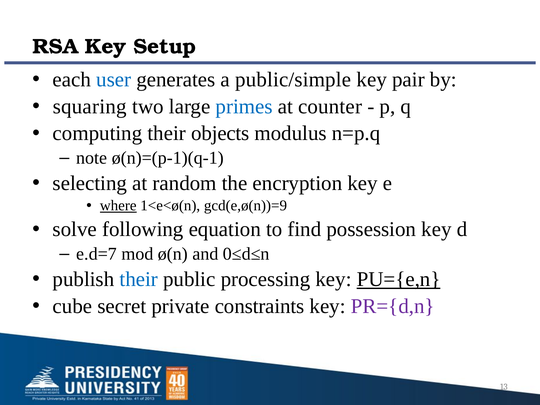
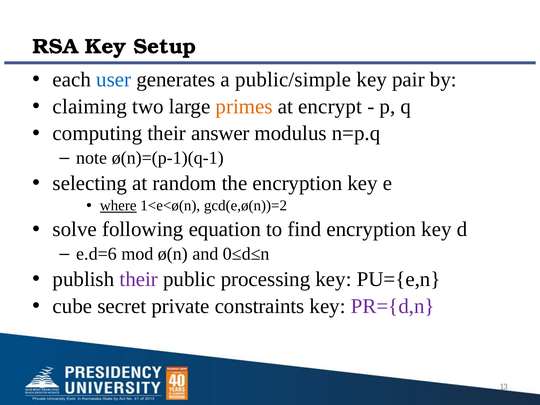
squaring: squaring -> claiming (90, 106)
primes colour: blue -> orange (244, 106)
counter: counter -> encrypt (330, 106)
objects: objects -> answer (220, 133)
gcd(e,ø(n))=9: gcd(e,ø(n))=9 -> gcd(e,ø(n))=2 (245, 206)
find possession: possession -> encryption (371, 229)
e.d=7: e.d=7 -> e.d=6 (97, 254)
their colour: blue -> purple (139, 279)
PU={e,n underline: present -> none (399, 279)
